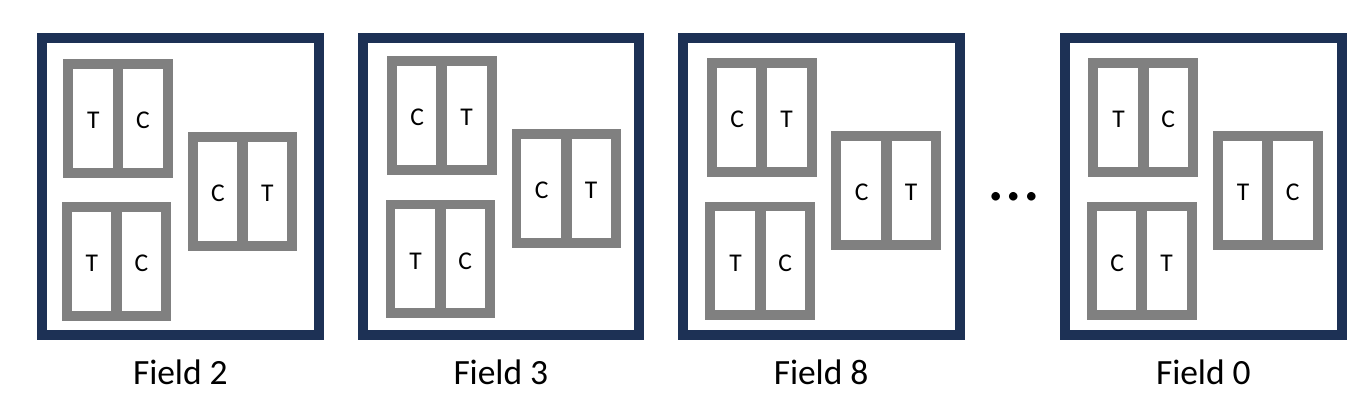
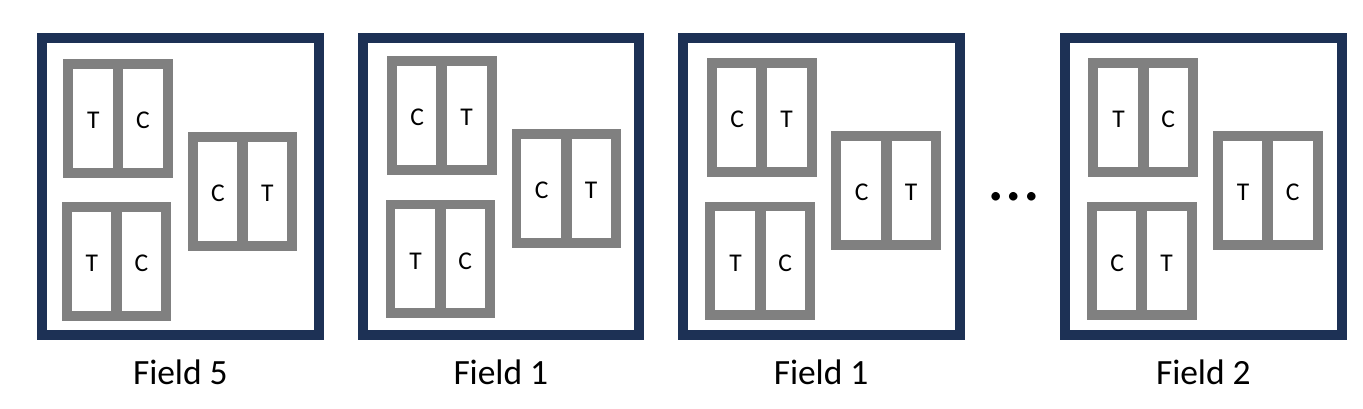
2: 2 -> 5 (219, 373)
3: 3 -> 1 (539, 373)
8: 8 -> 1 (859, 373)
0: 0 -> 2 (1242, 373)
